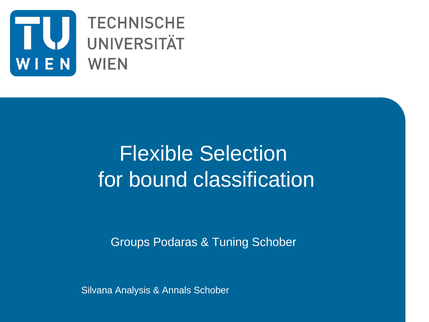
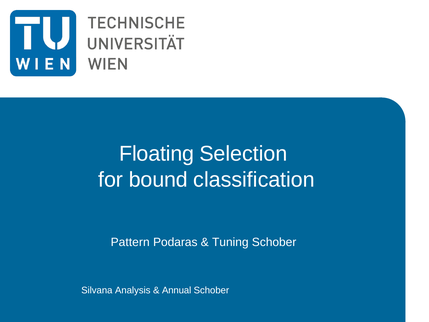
Flexible: Flexible -> Floating (157, 154)
Groups: Groups -> Pattern (130, 242)
Annals: Annals -> Annual (177, 290)
